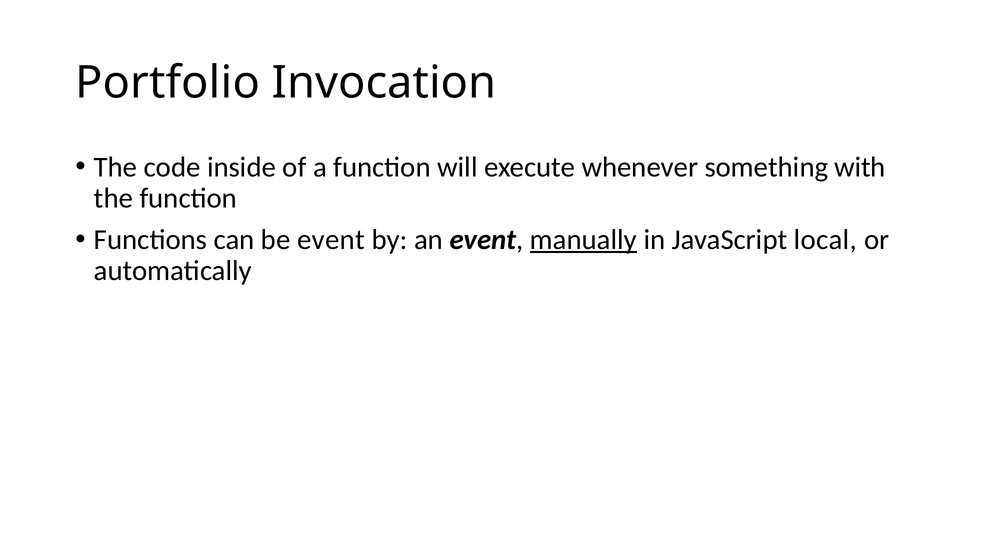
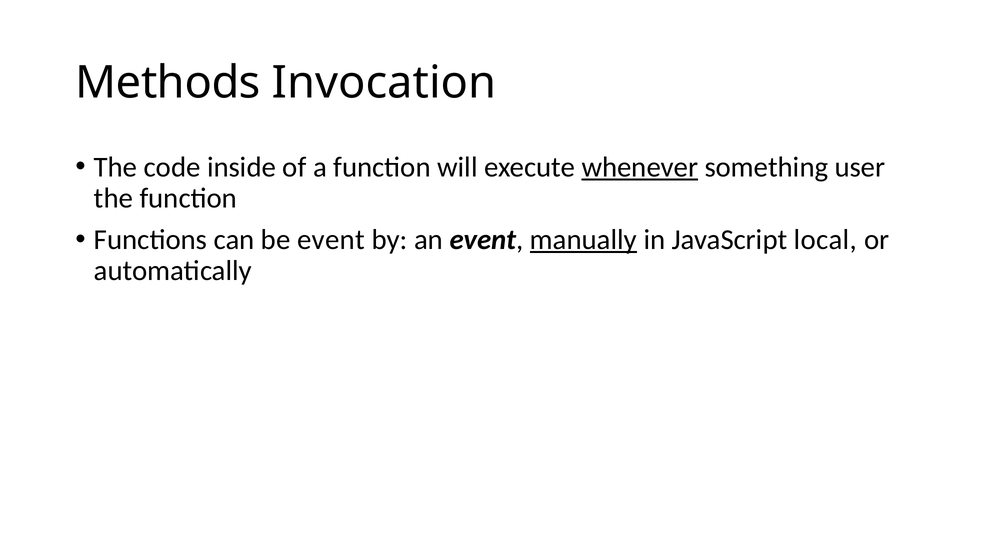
Portfolio: Portfolio -> Methods (168, 83)
whenever underline: none -> present (640, 167)
with: with -> user (860, 167)
